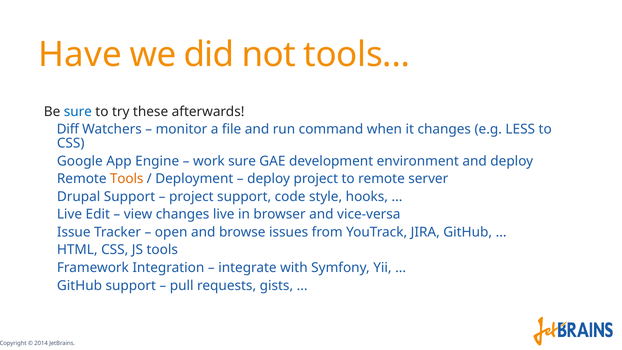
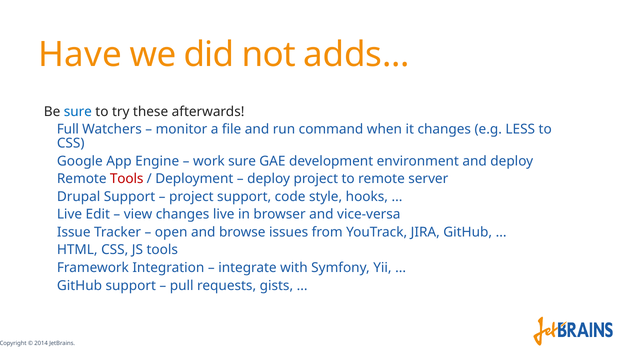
not tools: tools -> adds (357, 55)
Diff: Diff -> Full (68, 129)
Tools colour: orange -> red (127, 179)
